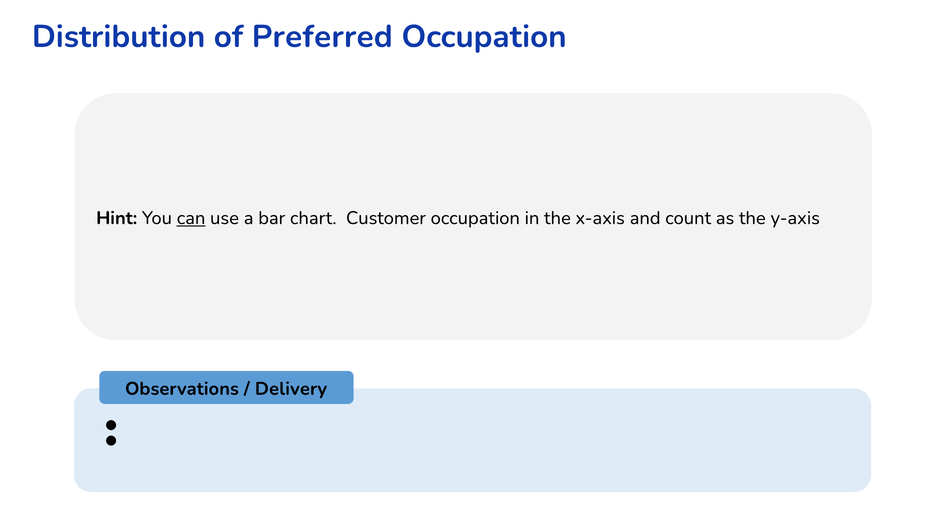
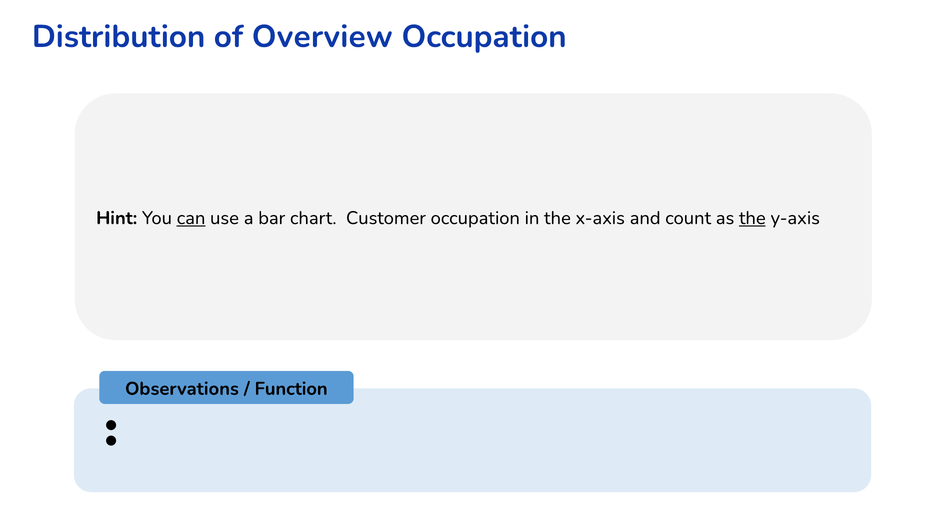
Preferred: Preferred -> Overview (322, 37)
the underline: none -> present (752, 218)
Delivery: Delivery -> Function (291, 388)
